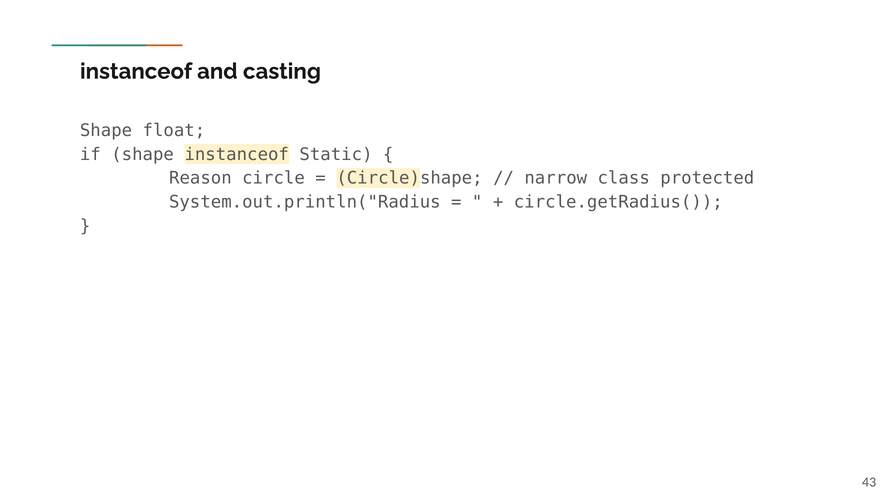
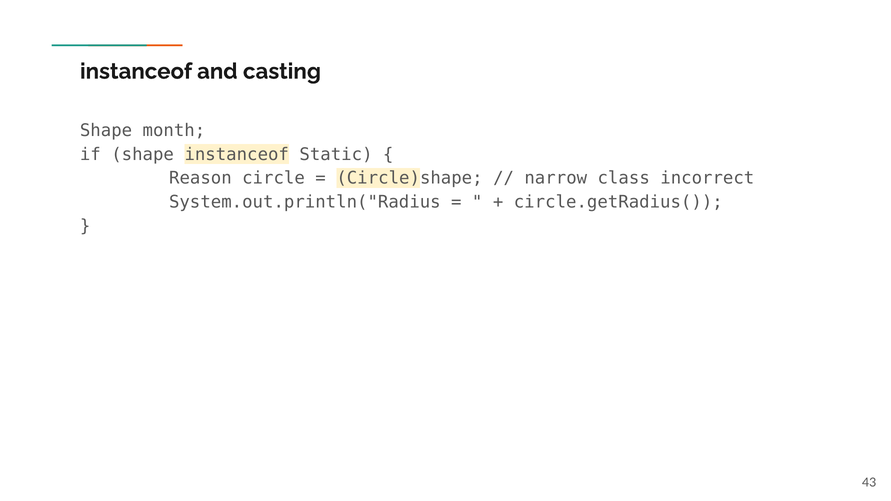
float: float -> month (174, 131)
protected: protected -> incorrect (707, 178)
